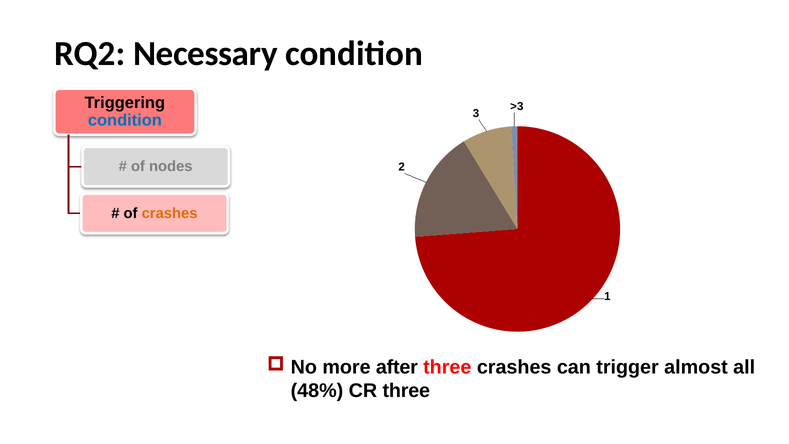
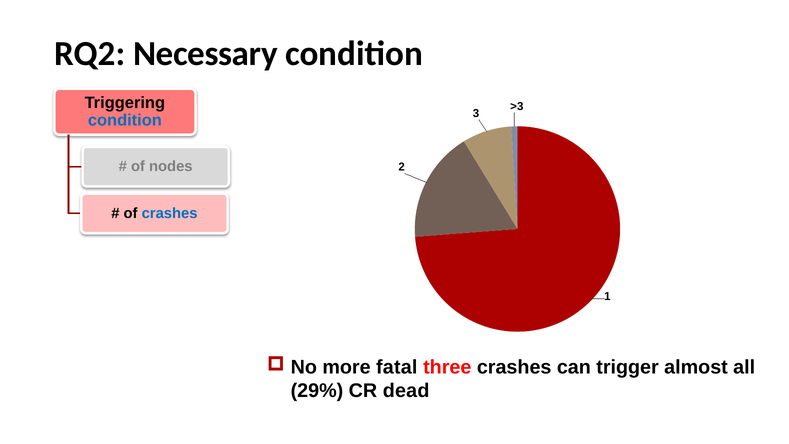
crashes colour: orange -> blue (170, 213)
after: after -> fatal (397, 367)
48%: 48% -> 29% (317, 391)
CR three: three -> dead (406, 391)
